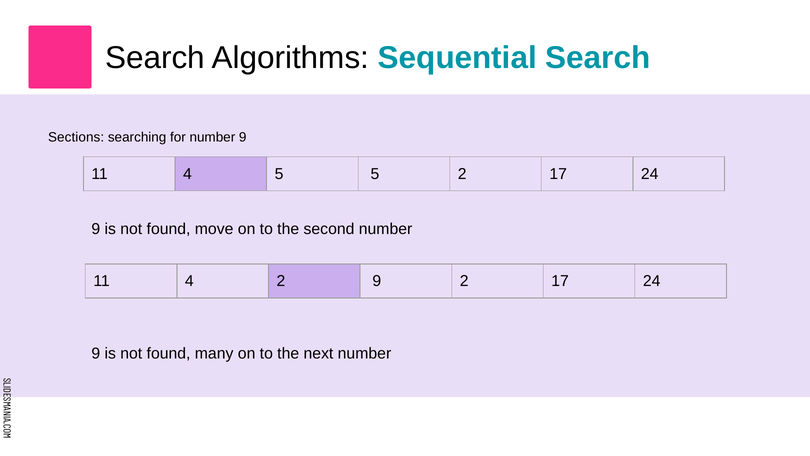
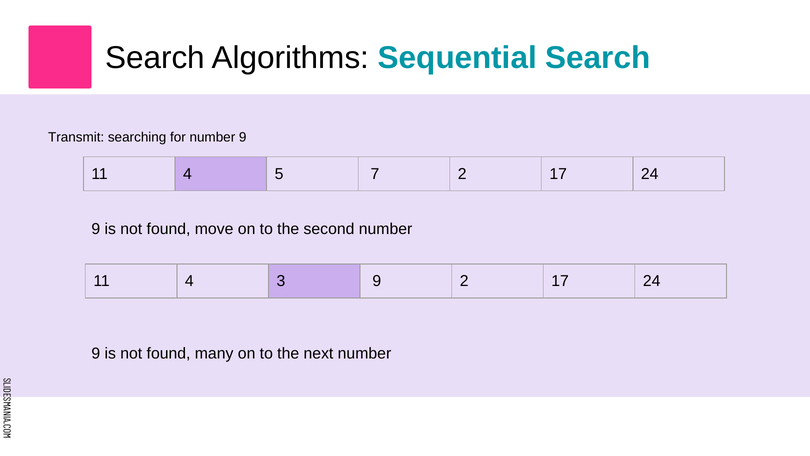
Sections: Sections -> Transmit (76, 137)
5 5: 5 -> 7 (375, 174)
4 2: 2 -> 3 (281, 281)
